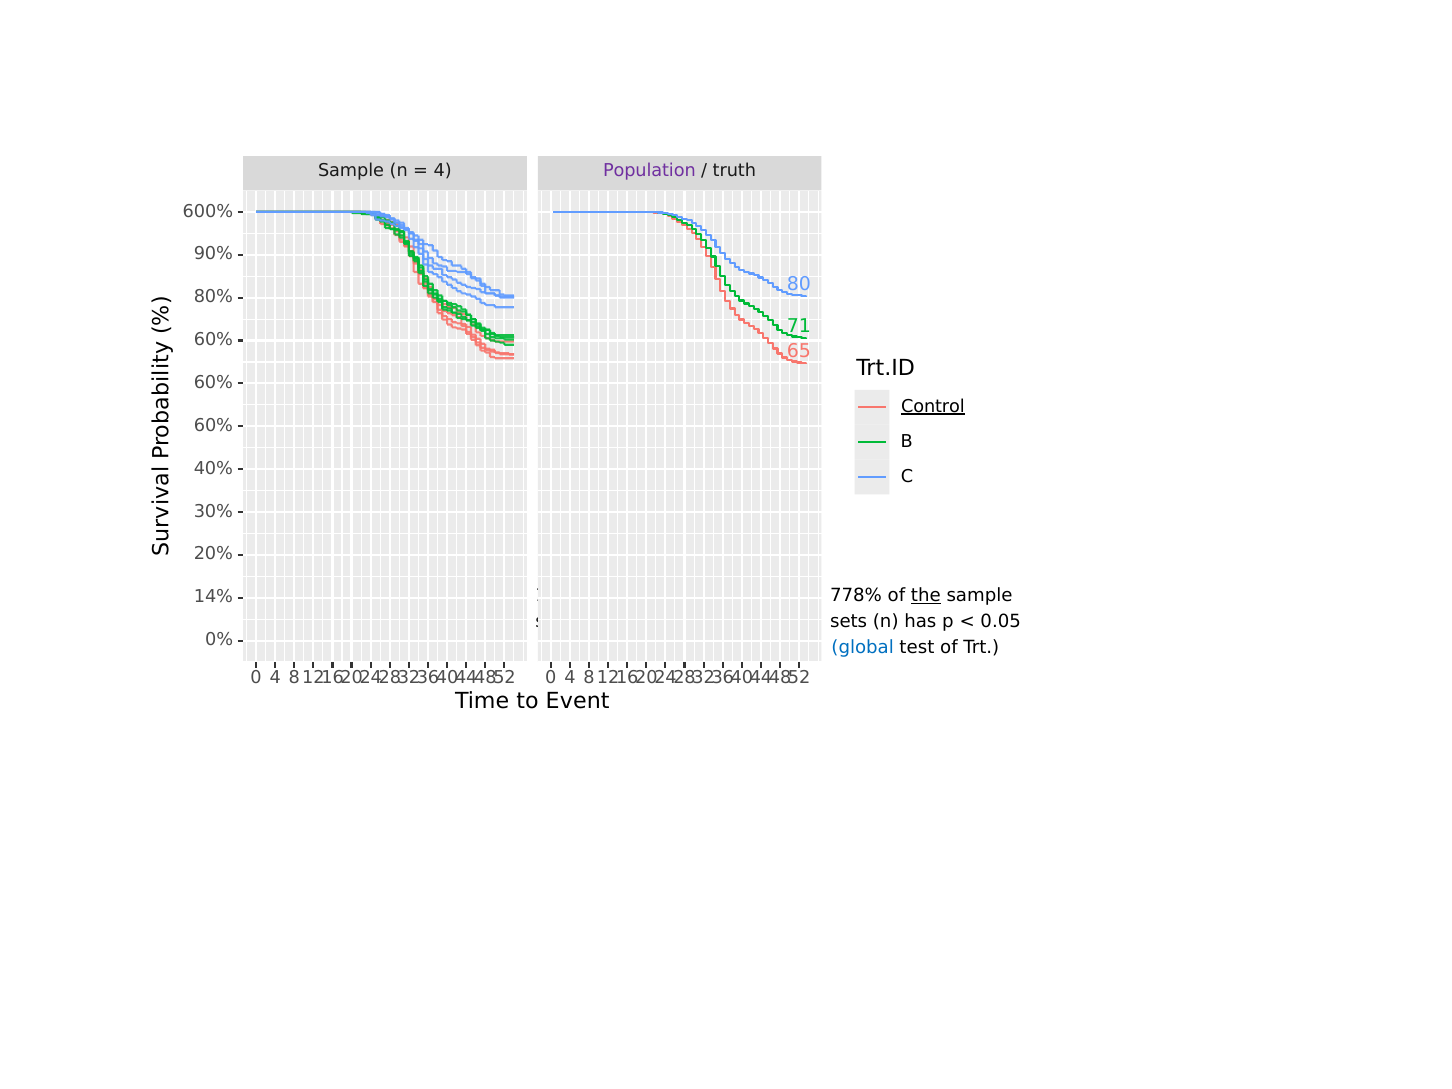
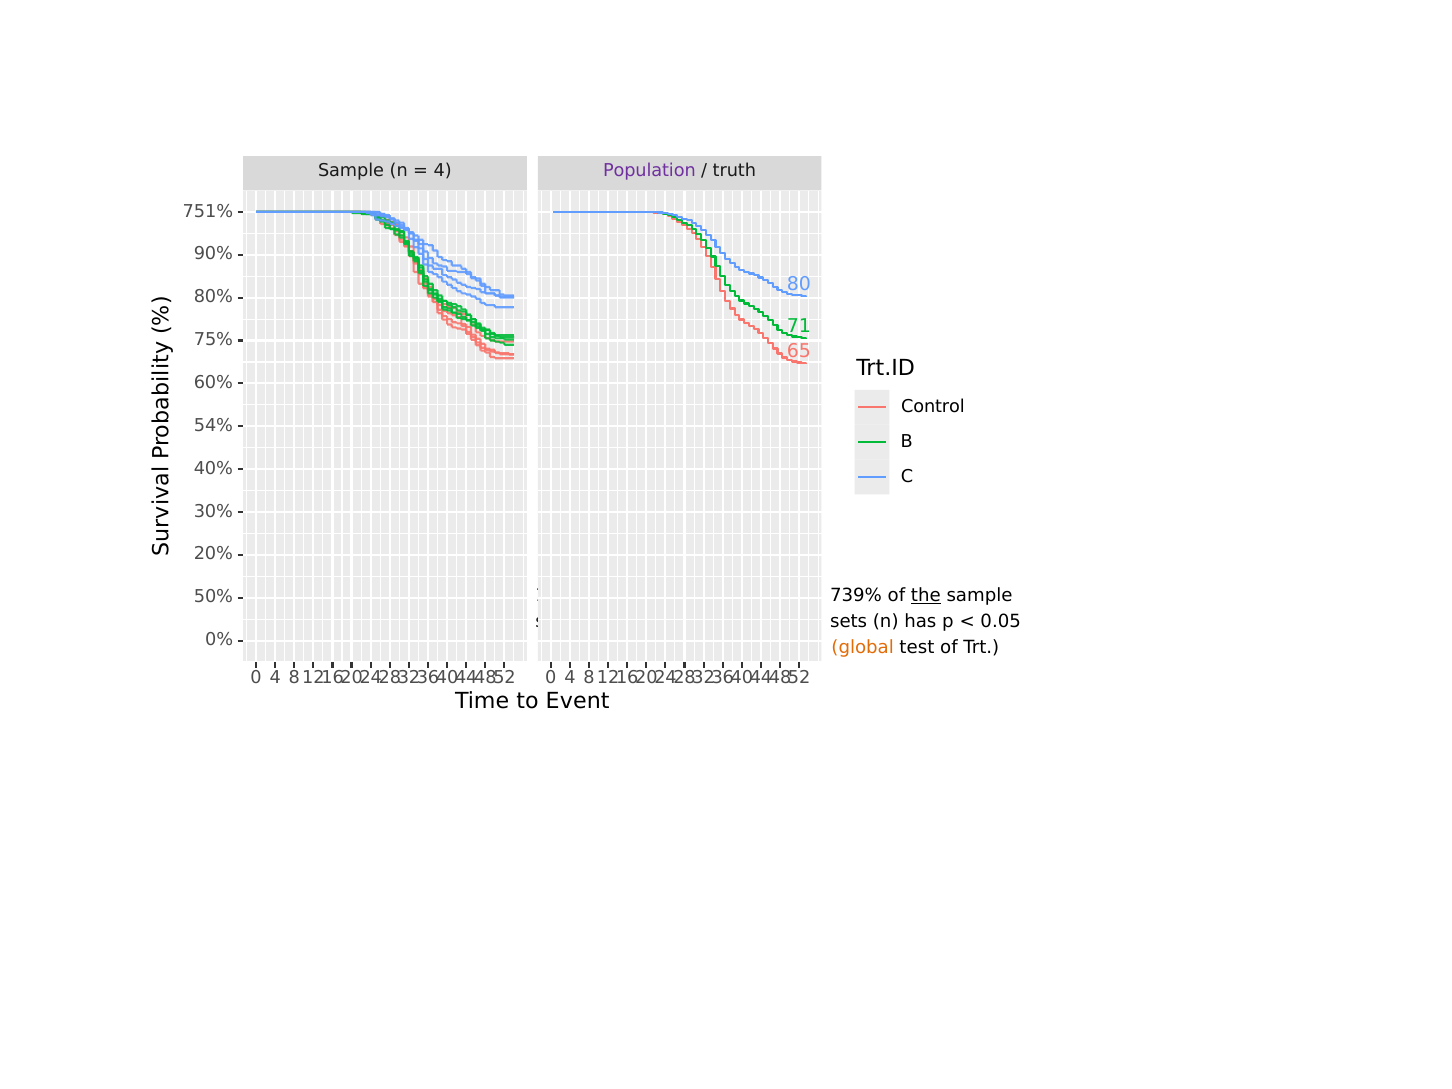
600%: 600% -> 751% (208, 211)
60%: 60% -> 75% (213, 340)
Control underline: present -> none (933, 406)
60%: 60% -> 54% (213, 426)
778%: 778% -> 739% (856, 595)
14%: 14% -> 50% (213, 597)
global colour: blue -> orange (863, 648)
